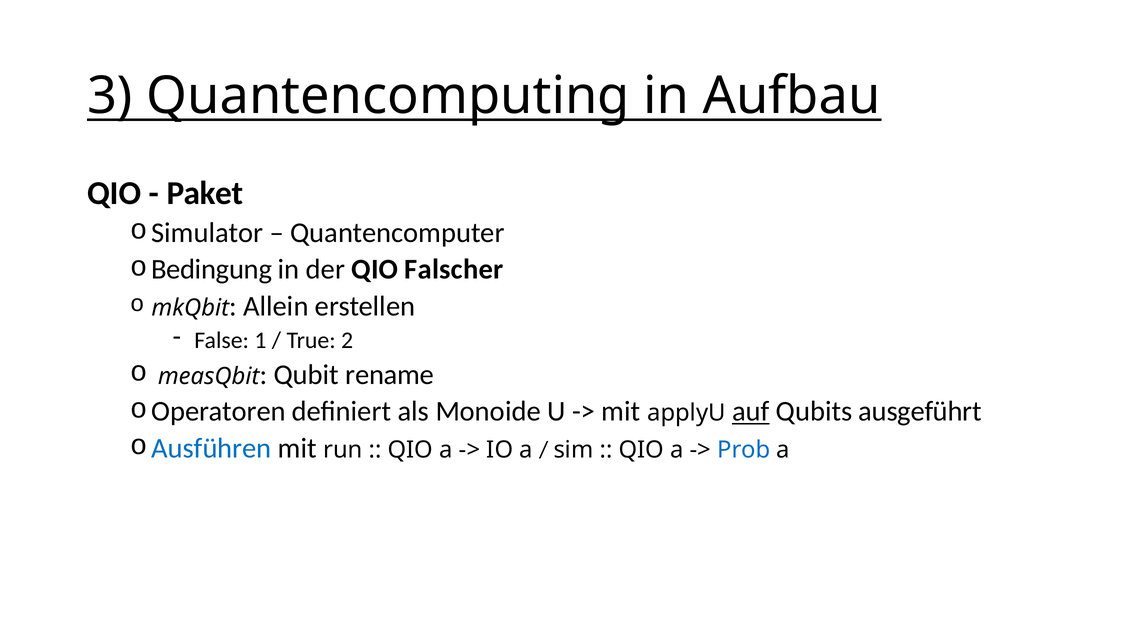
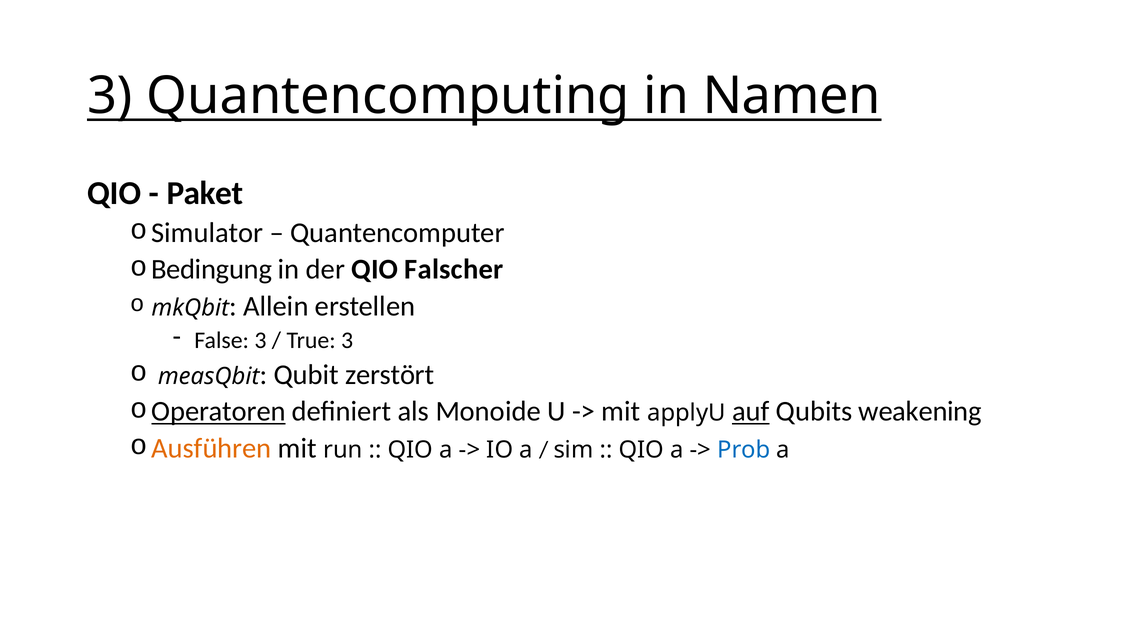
Aufbau: Aufbau -> Namen (792, 96)
False 1: 1 -> 3 (260, 340)
True 2: 2 -> 3 (347, 340)
rename: rename -> zerstört (390, 375)
Operatoren underline: none -> present (219, 411)
ausgeführt: ausgeführt -> weakening (920, 411)
Ausführen colour: blue -> orange (211, 448)
